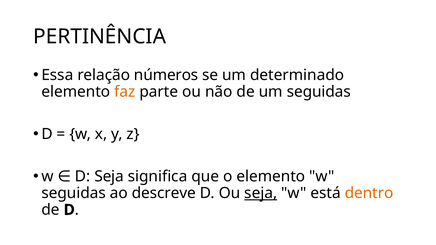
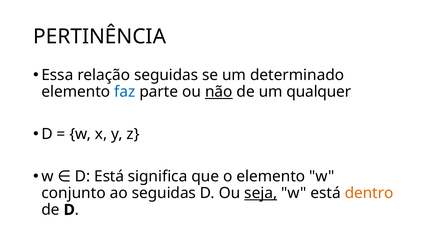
relação números: números -> seguidas (166, 75)
faz colour: orange -> blue (125, 92)
não underline: none -> present (219, 92)
um seguidas: seguidas -> qualquer (319, 92)
D Seja: Seja -> Está (109, 177)
seguidas: seguidas -> conjunto (74, 193)
ao descreve: descreve -> seguidas (164, 193)
